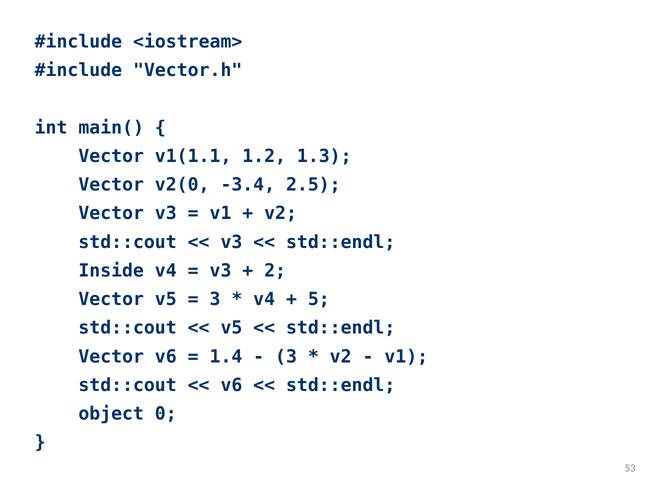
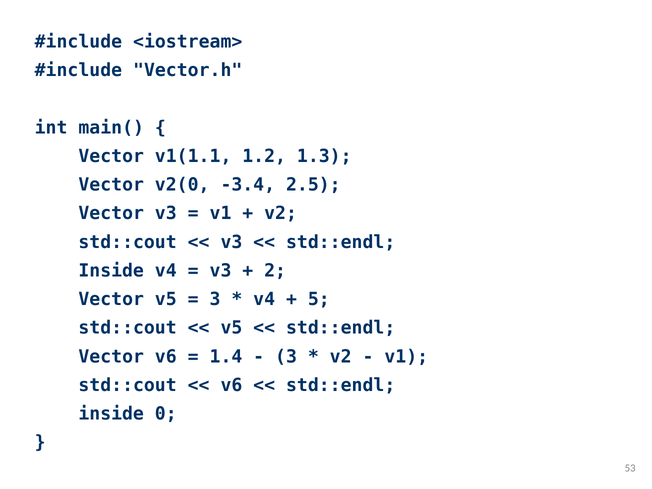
object: object -> inside (111, 414)
